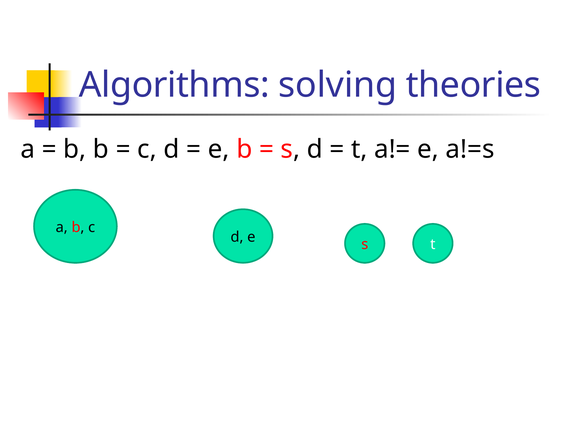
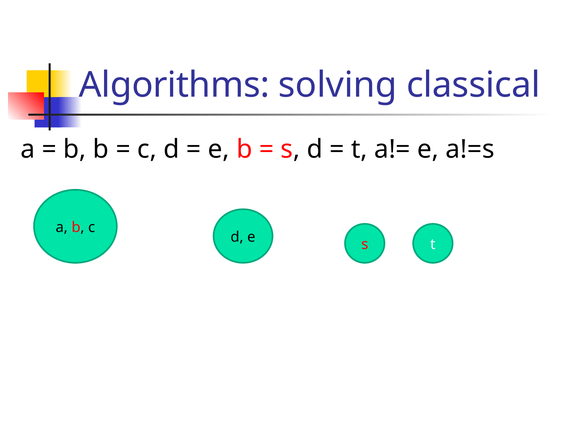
theories: theories -> classical (473, 85)
